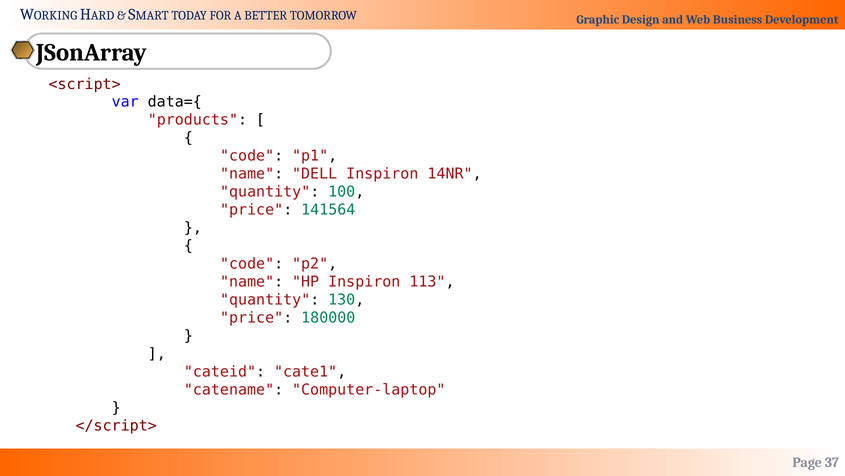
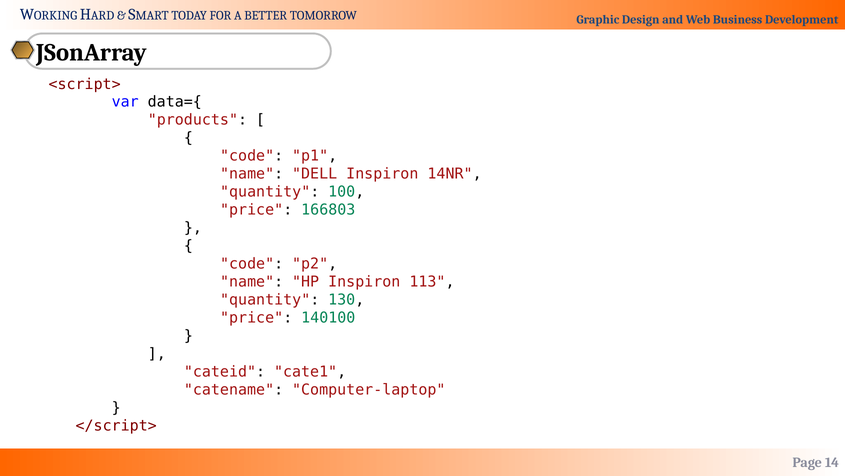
141564: 141564 -> 166803 (328, 210)
180000: 180000 -> 140100 (328, 317)
37: 37 -> 14 (832, 462)
